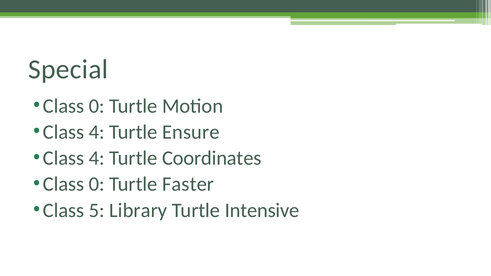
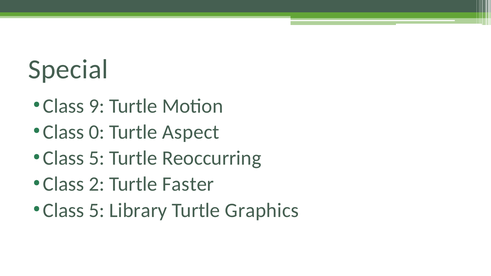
0: 0 -> 9 (97, 106)
4: 4 -> 0 (97, 132)
Ensure: Ensure -> Aspect (191, 132)
4: 4 -> 5 (97, 158)
Coordinates: Coordinates -> Reoccurring (212, 158)
0: 0 -> 2 (97, 184)
Intensive: Intensive -> Graphics (262, 210)
